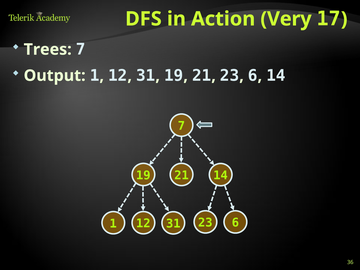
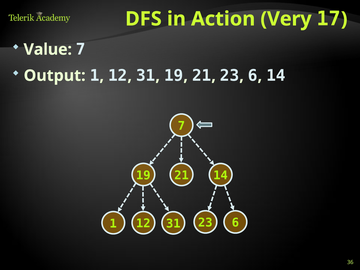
Trees: Trees -> Value (48, 49)
